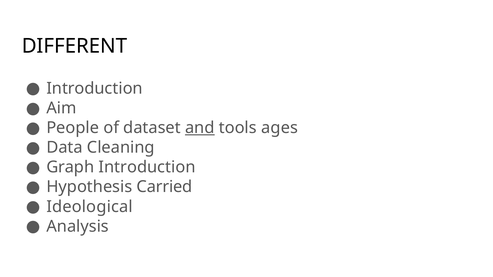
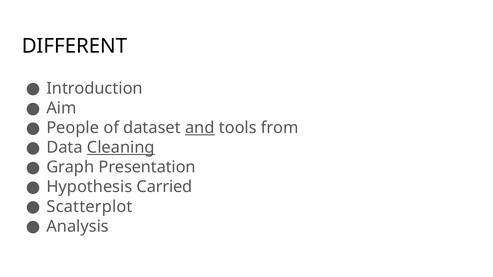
ages: ages -> from (280, 128)
Cleaning underline: none -> present (121, 148)
Graph Introduction: Introduction -> Presentation (147, 167)
Ideological: Ideological -> Scatterplot (90, 207)
